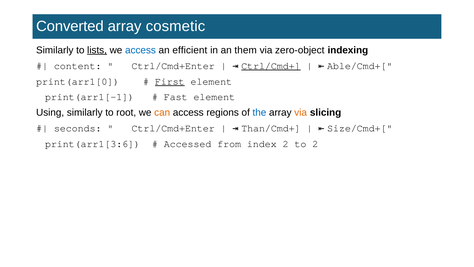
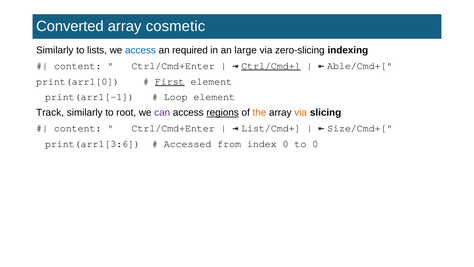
lists underline: present -> none (97, 50)
efficient: efficient -> required (190, 50)
them: them -> large (246, 50)
zero-object: zero-object -> zero-slicing (300, 50)
Fast: Fast -> Loop (176, 97)
Using: Using -> Track (50, 113)
can colour: orange -> purple (162, 113)
regions underline: none -> present (223, 113)
the colour: blue -> orange (259, 113)
seconds: seconds -> content (78, 128)
Than/Cmd+: Than/Cmd+ -> List/Cmd+ (271, 128)
index 2: 2 -> 0 (286, 144)
to 2: 2 -> 0 (315, 144)
